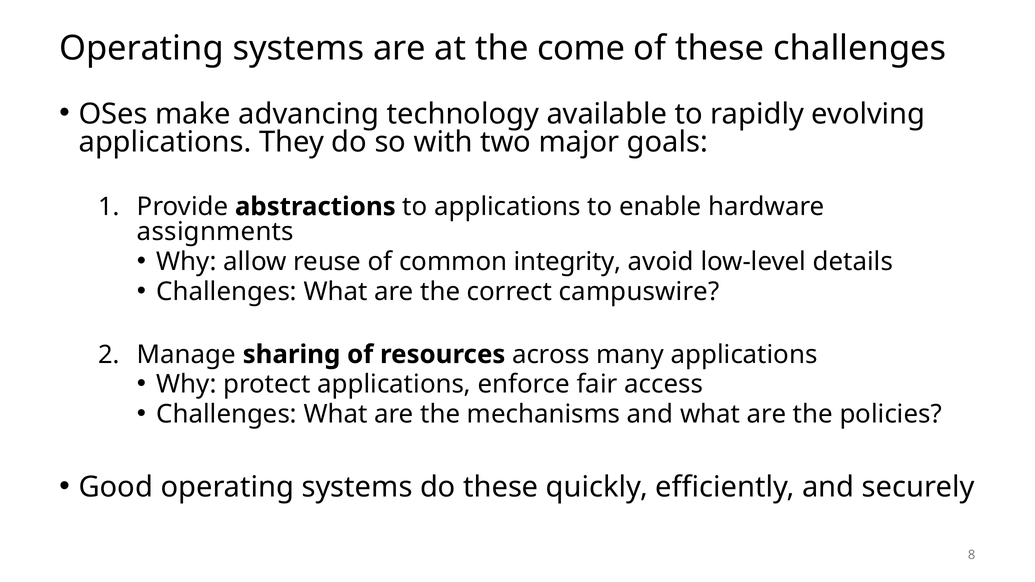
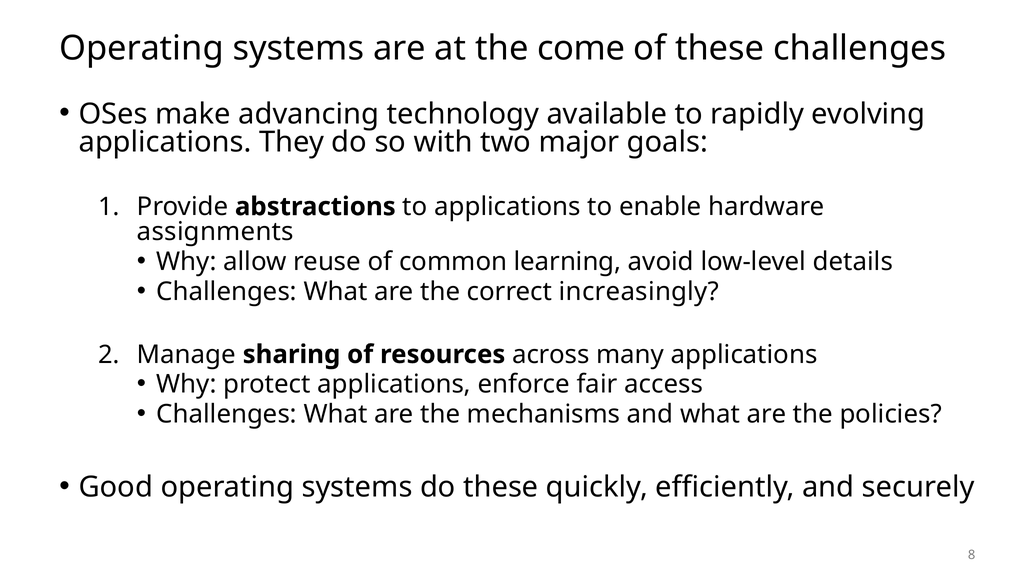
integrity: integrity -> learning (568, 262)
campuswire: campuswire -> increasingly (639, 292)
